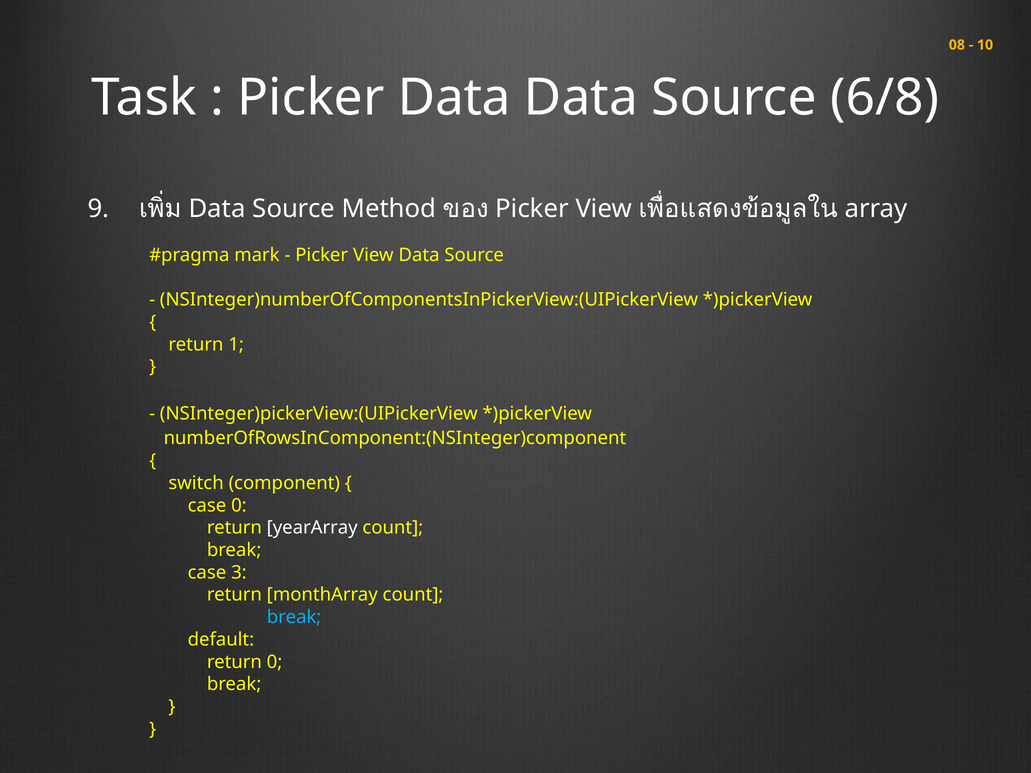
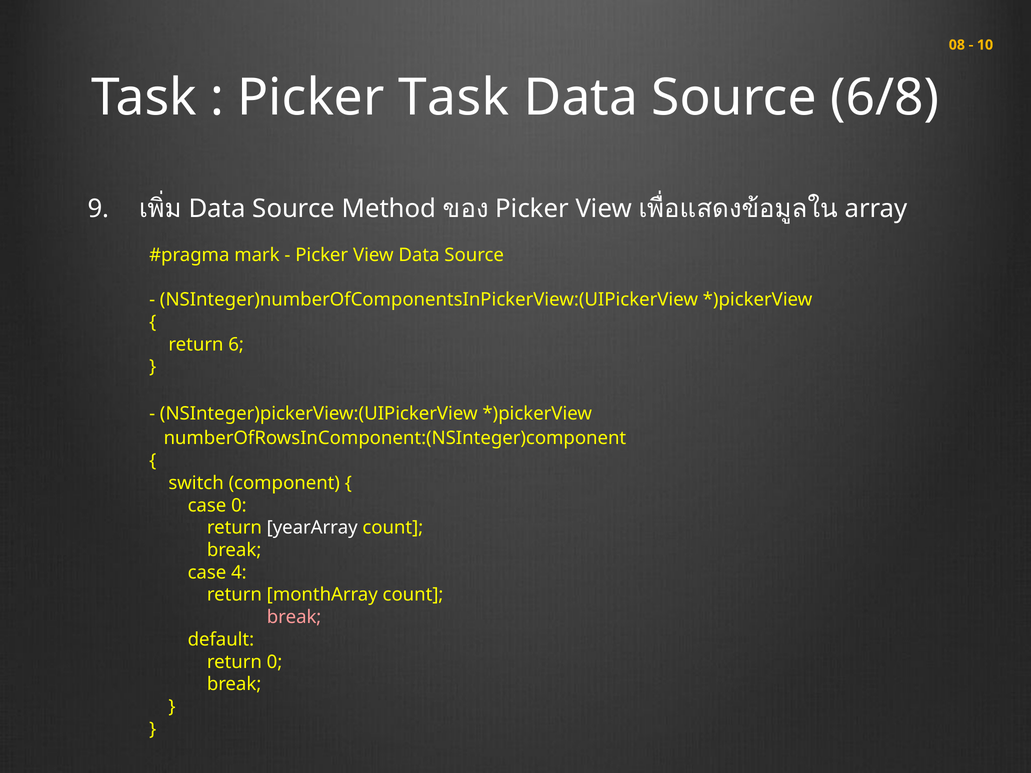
Picker Data: Data -> Task (454, 98)
1: 1 -> 6 (236, 345)
3: 3 -> 4 (239, 573)
break colour: light blue -> pink (294, 617)
